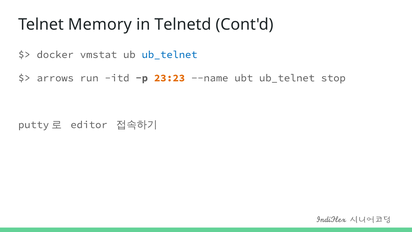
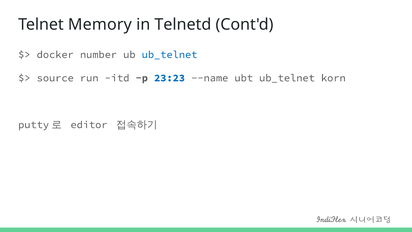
vmstat: vmstat -> number (99, 54)
arrows: arrows -> source (55, 78)
23:23 colour: orange -> blue (170, 78)
stop: stop -> korn (333, 78)
